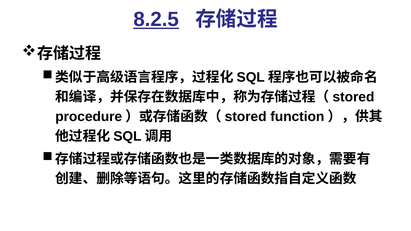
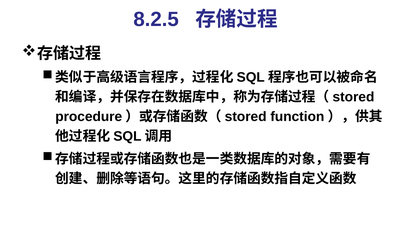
8.2.5 underline: present -> none (156, 19)
